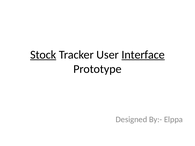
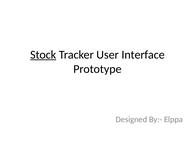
Interface underline: present -> none (143, 55)
